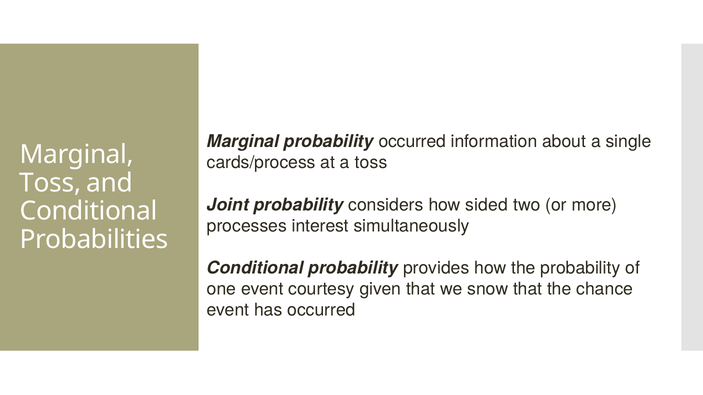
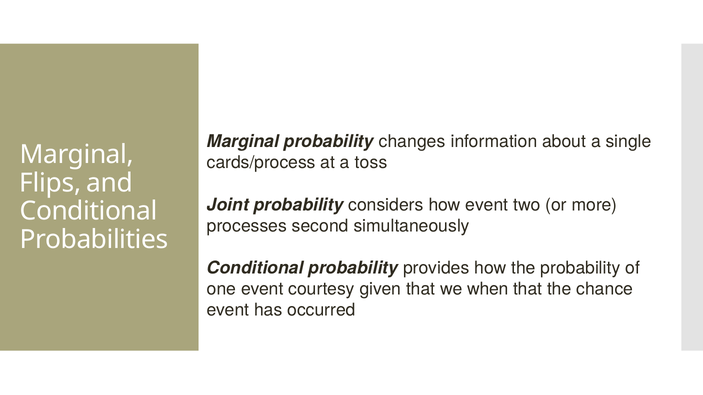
probability occurred: occurred -> changes (412, 142)
Toss: Toss -> Flips (50, 183)
how sided: sided -> event (487, 205)
interest: interest -> second (320, 226)
snow: snow -> when (488, 289)
